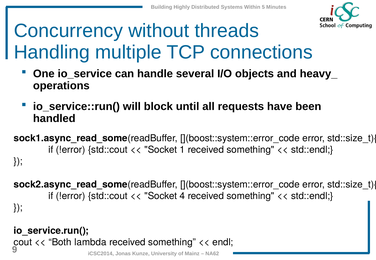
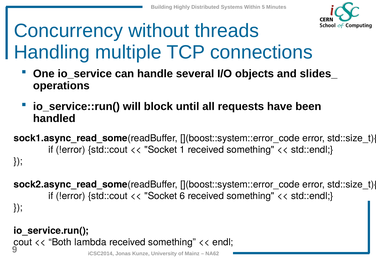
heavy_: heavy_ -> slides_ (319, 74)
4: 4 -> 6 (182, 196)
